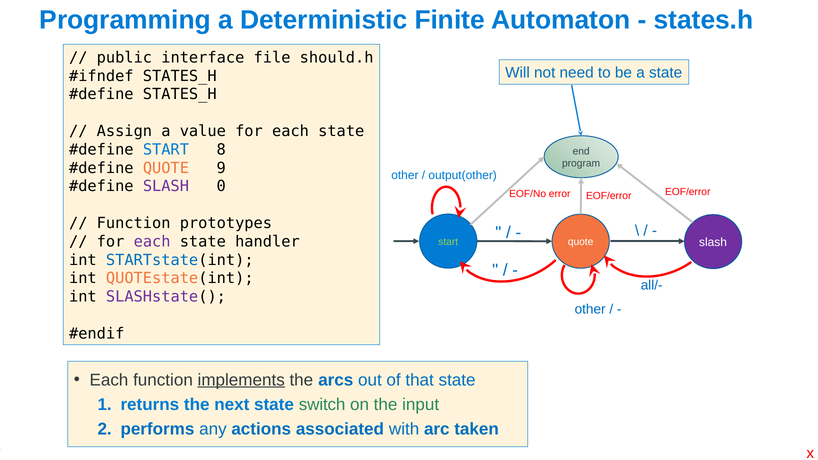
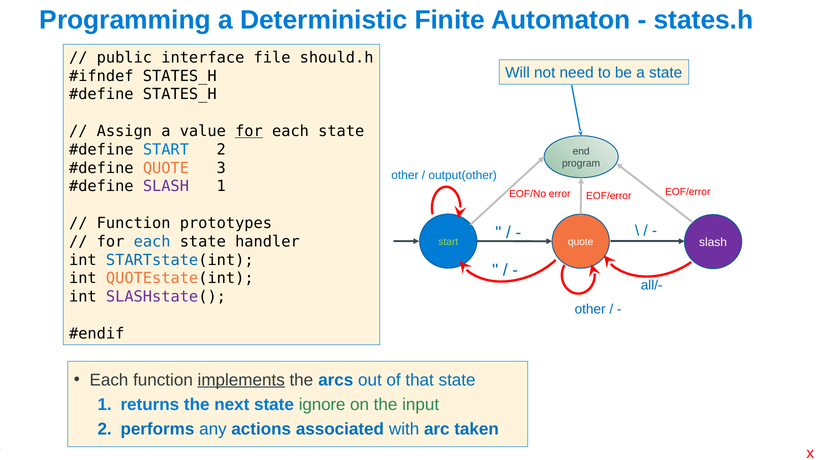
for underline: none -> present (249, 131)
START 8: 8 -> 2 (221, 150)
9: 9 -> 3 (221, 168)
SLASH 0: 0 -> 1 (221, 186)
each colour: purple -> blue (152, 242)
switch: switch -> ignore (322, 405)
